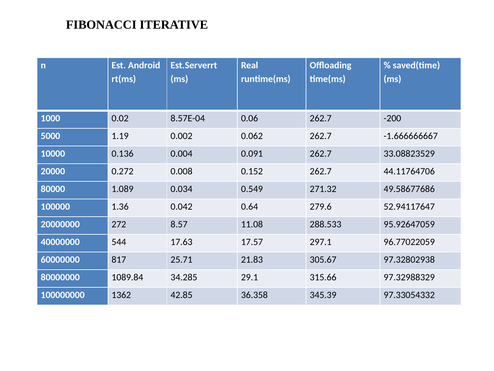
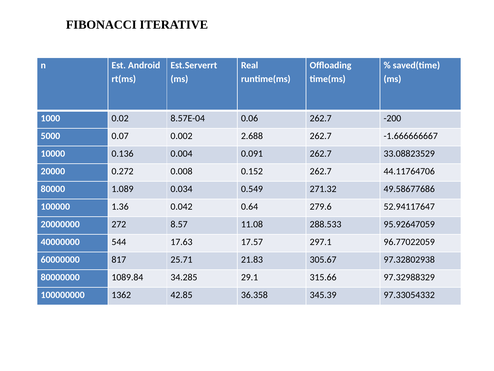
1.19: 1.19 -> 0.07 (120, 136)
0.062: 0.062 -> 2.688 (252, 136)
